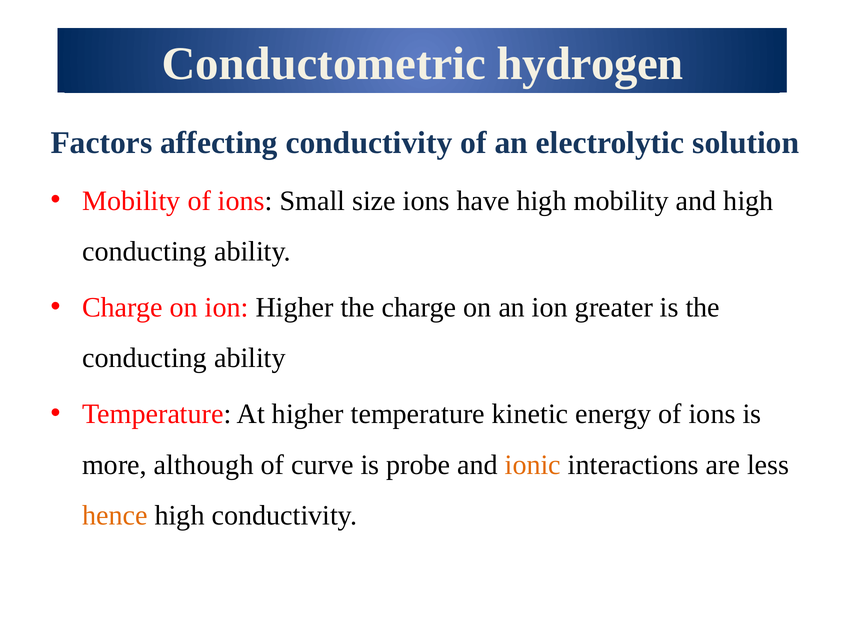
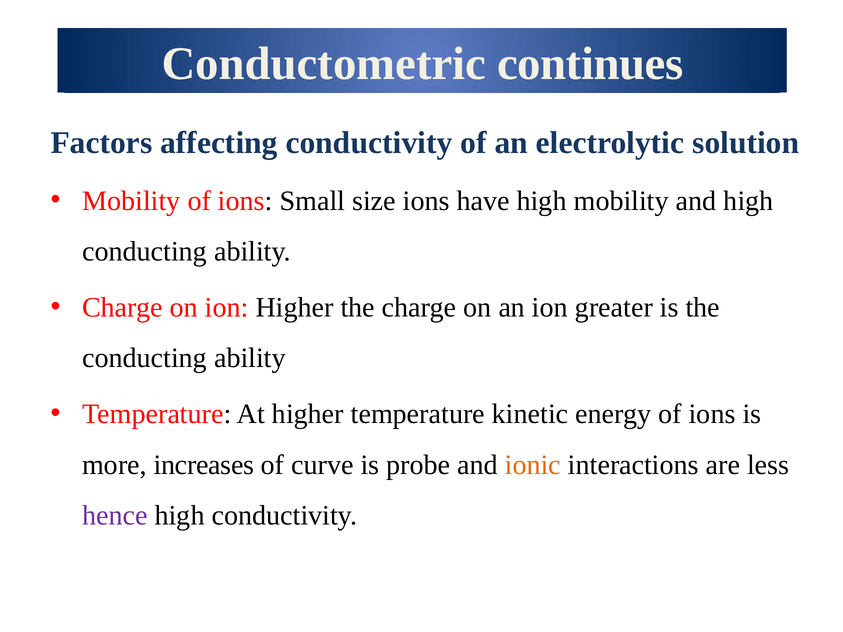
hydrogen: hydrogen -> continues (590, 64)
although: although -> increases (204, 465)
hence colour: orange -> purple (115, 516)
